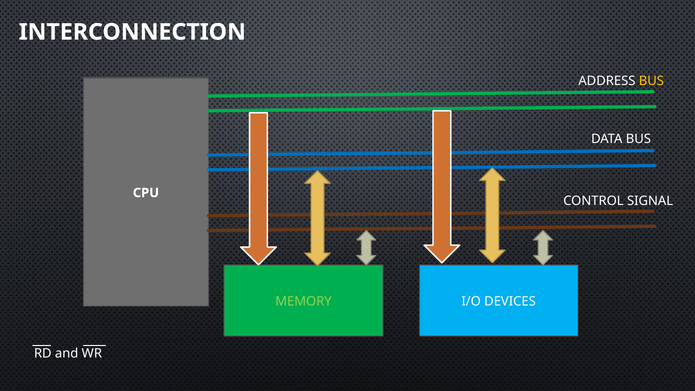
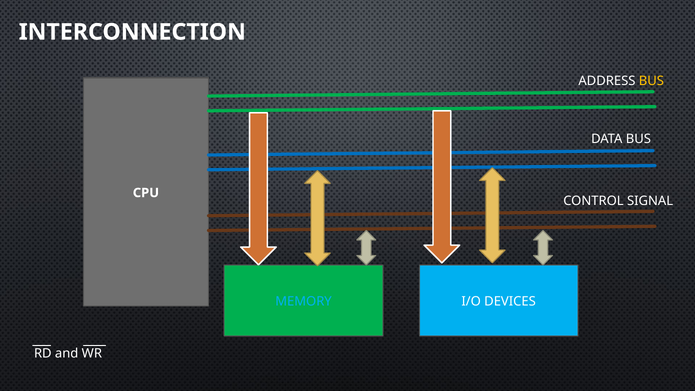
MEMORY colour: light green -> light blue (303, 301)
